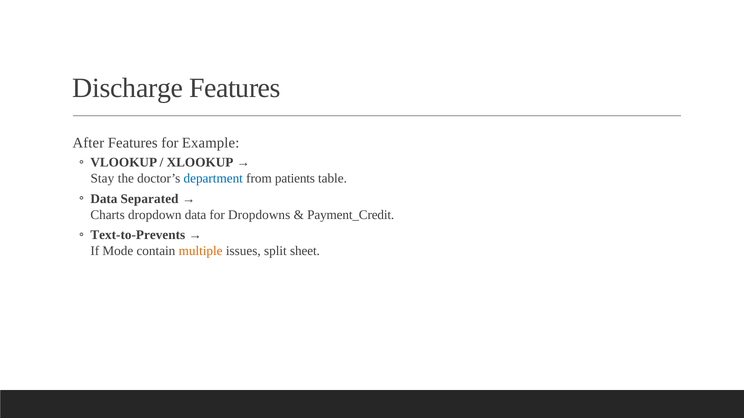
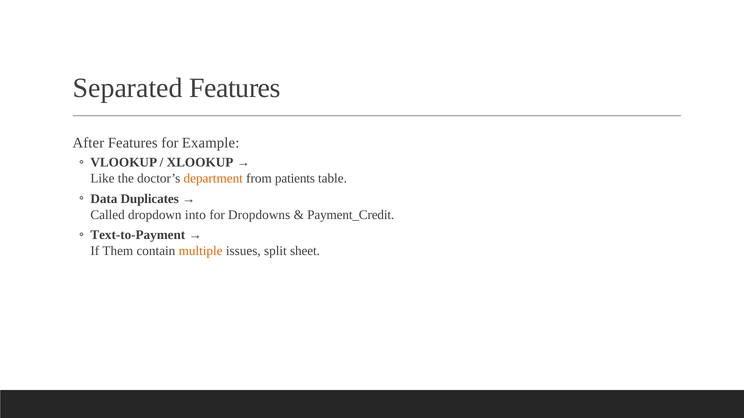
Discharge: Discharge -> Separated (128, 88)
Stay: Stay -> Like (102, 179)
department colour: blue -> orange (213, 179)
Separated: Separated -> Duplicates (150, 199)
Charts: Charts -> Called (108, 215)
dropdown data: data -> into (195, 215)
Text-to-Prevents: Text-to-Prevents -> Text-to-Payment (138, 235)
Mode: Mode -> Them (118, 251)
